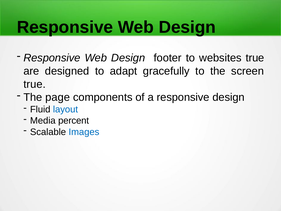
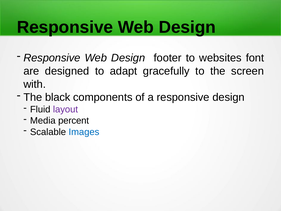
websites true: true -> font (255, 58)
true: true -> with (35, 84)
page: page -> black (58, 97)
layout colour: blue -> purple (65, 109)
